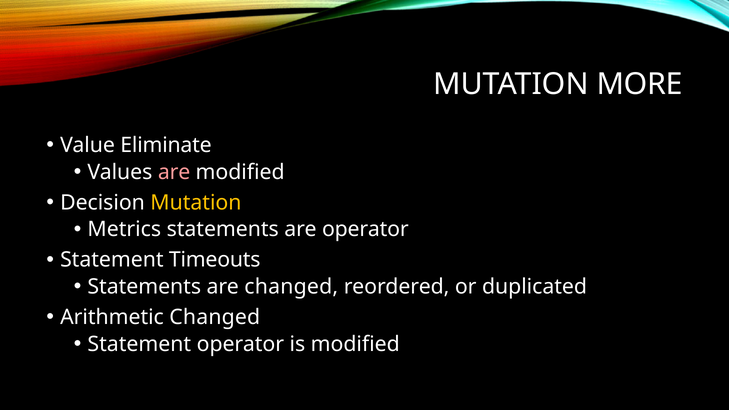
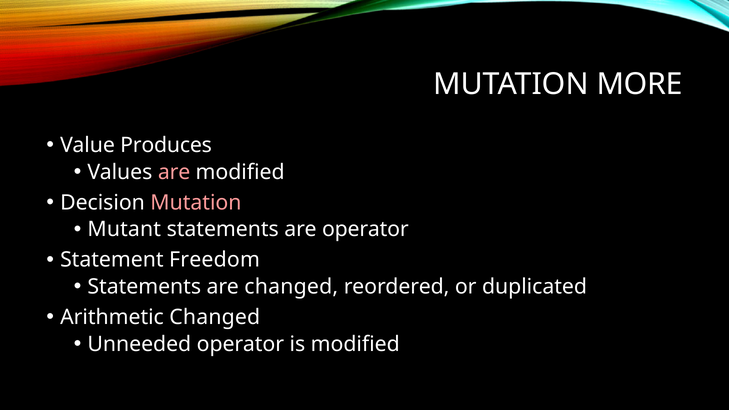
Eliminate: Eliminate -> Produces (166, 145)
Mutation colour: yellow -> pink (196, 203)
Metrics: Metrics -> Mutant (124, 229)
Timeouts: Timeouts -> Freedom (215, 260)
Statement: Statement -> Unneeded (139, 344)
